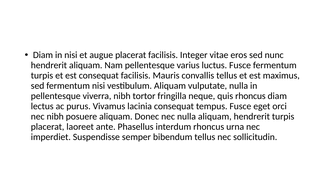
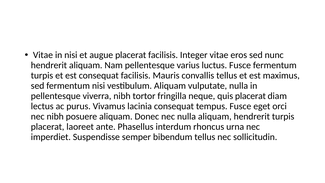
Diam: Diam -> Vitae (43, 55)
quis rhoncus: rhoncus -> placerat (250, 96)
